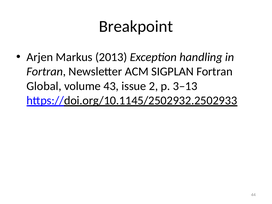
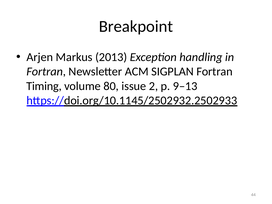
Global: Global -> Timing (44, 86)
43: 43 -> 80 (111, 86)
3‒13: 3‒13 -> 9‒13 (185, 86)
